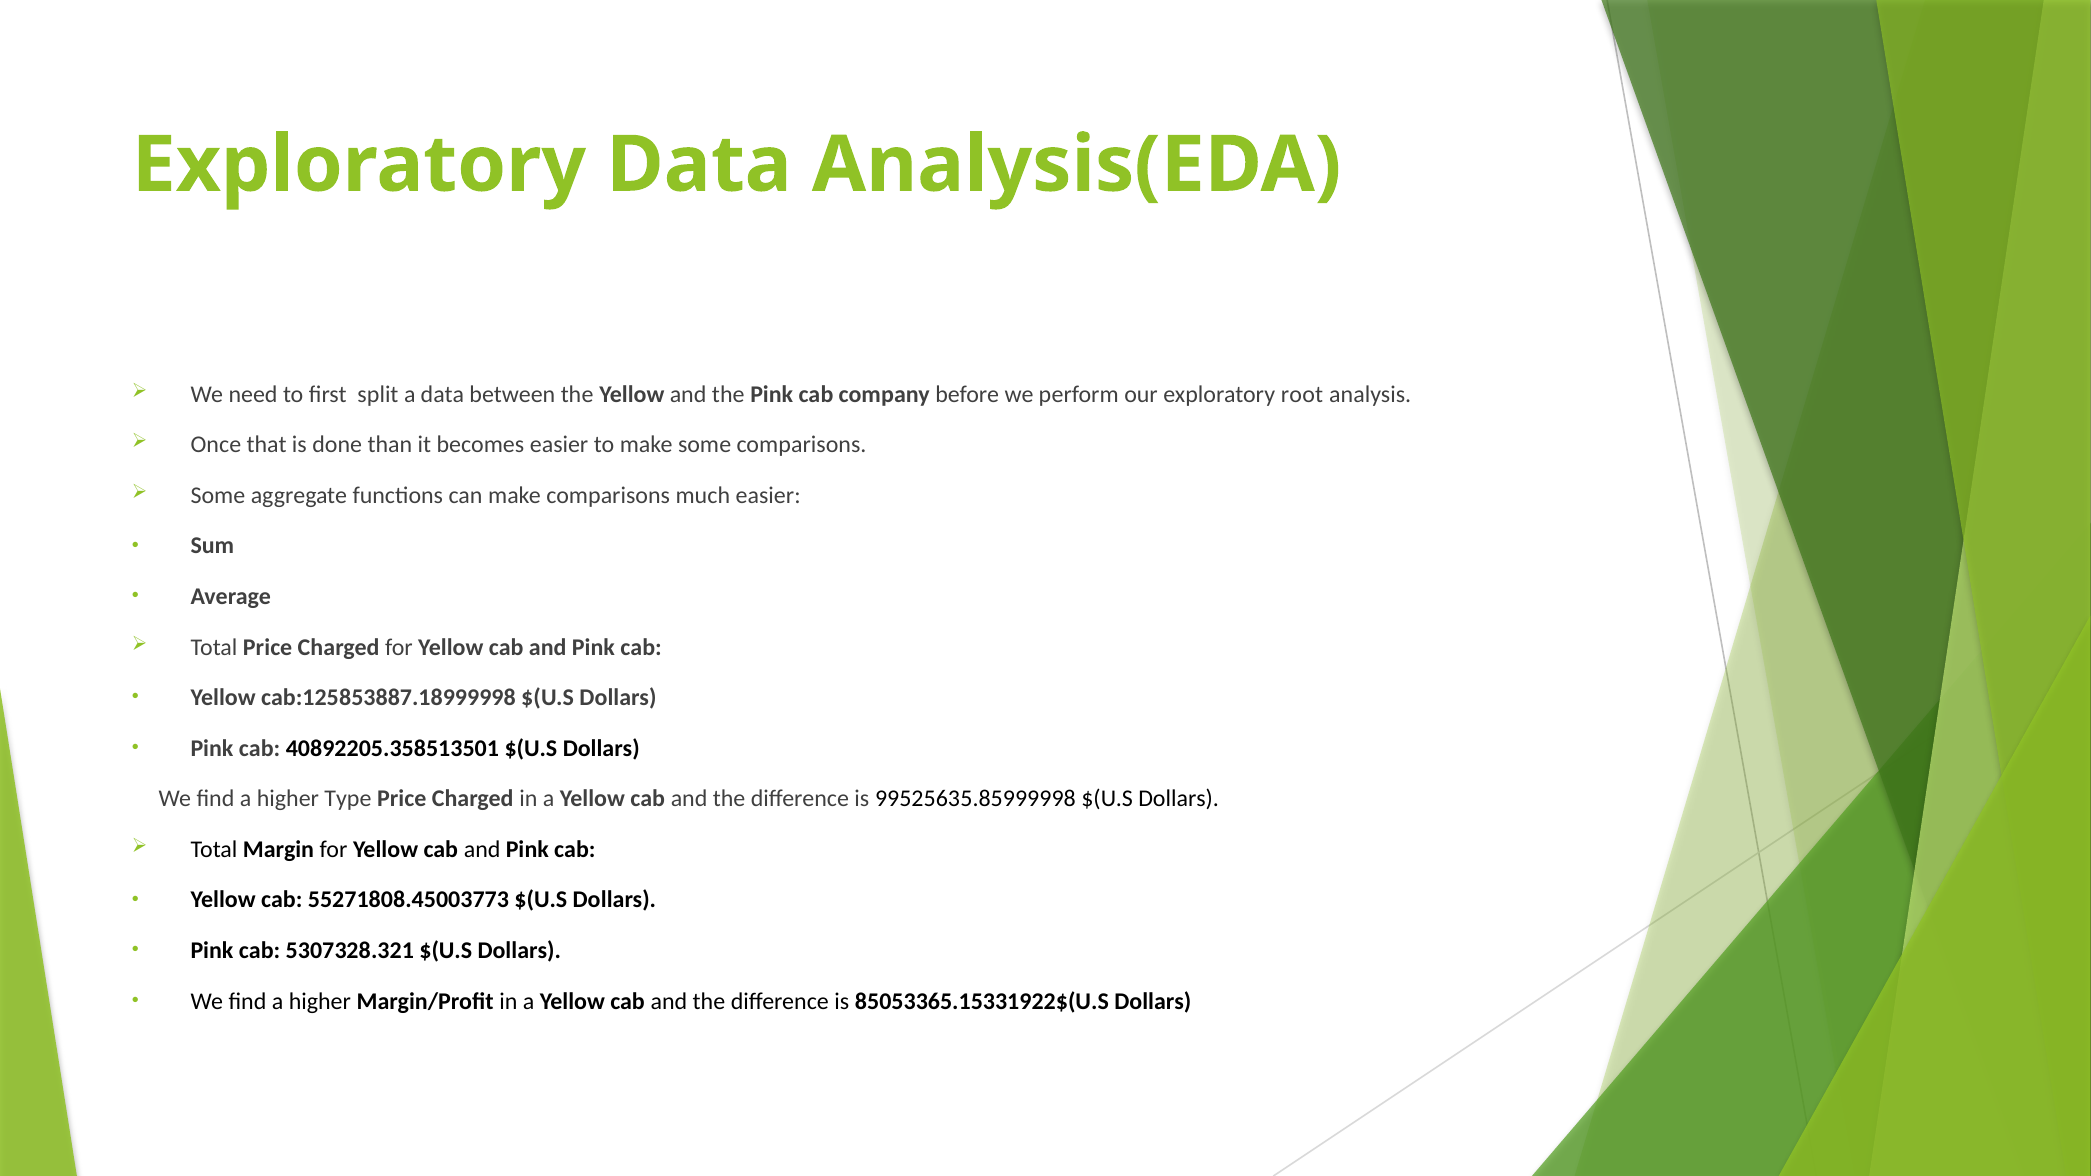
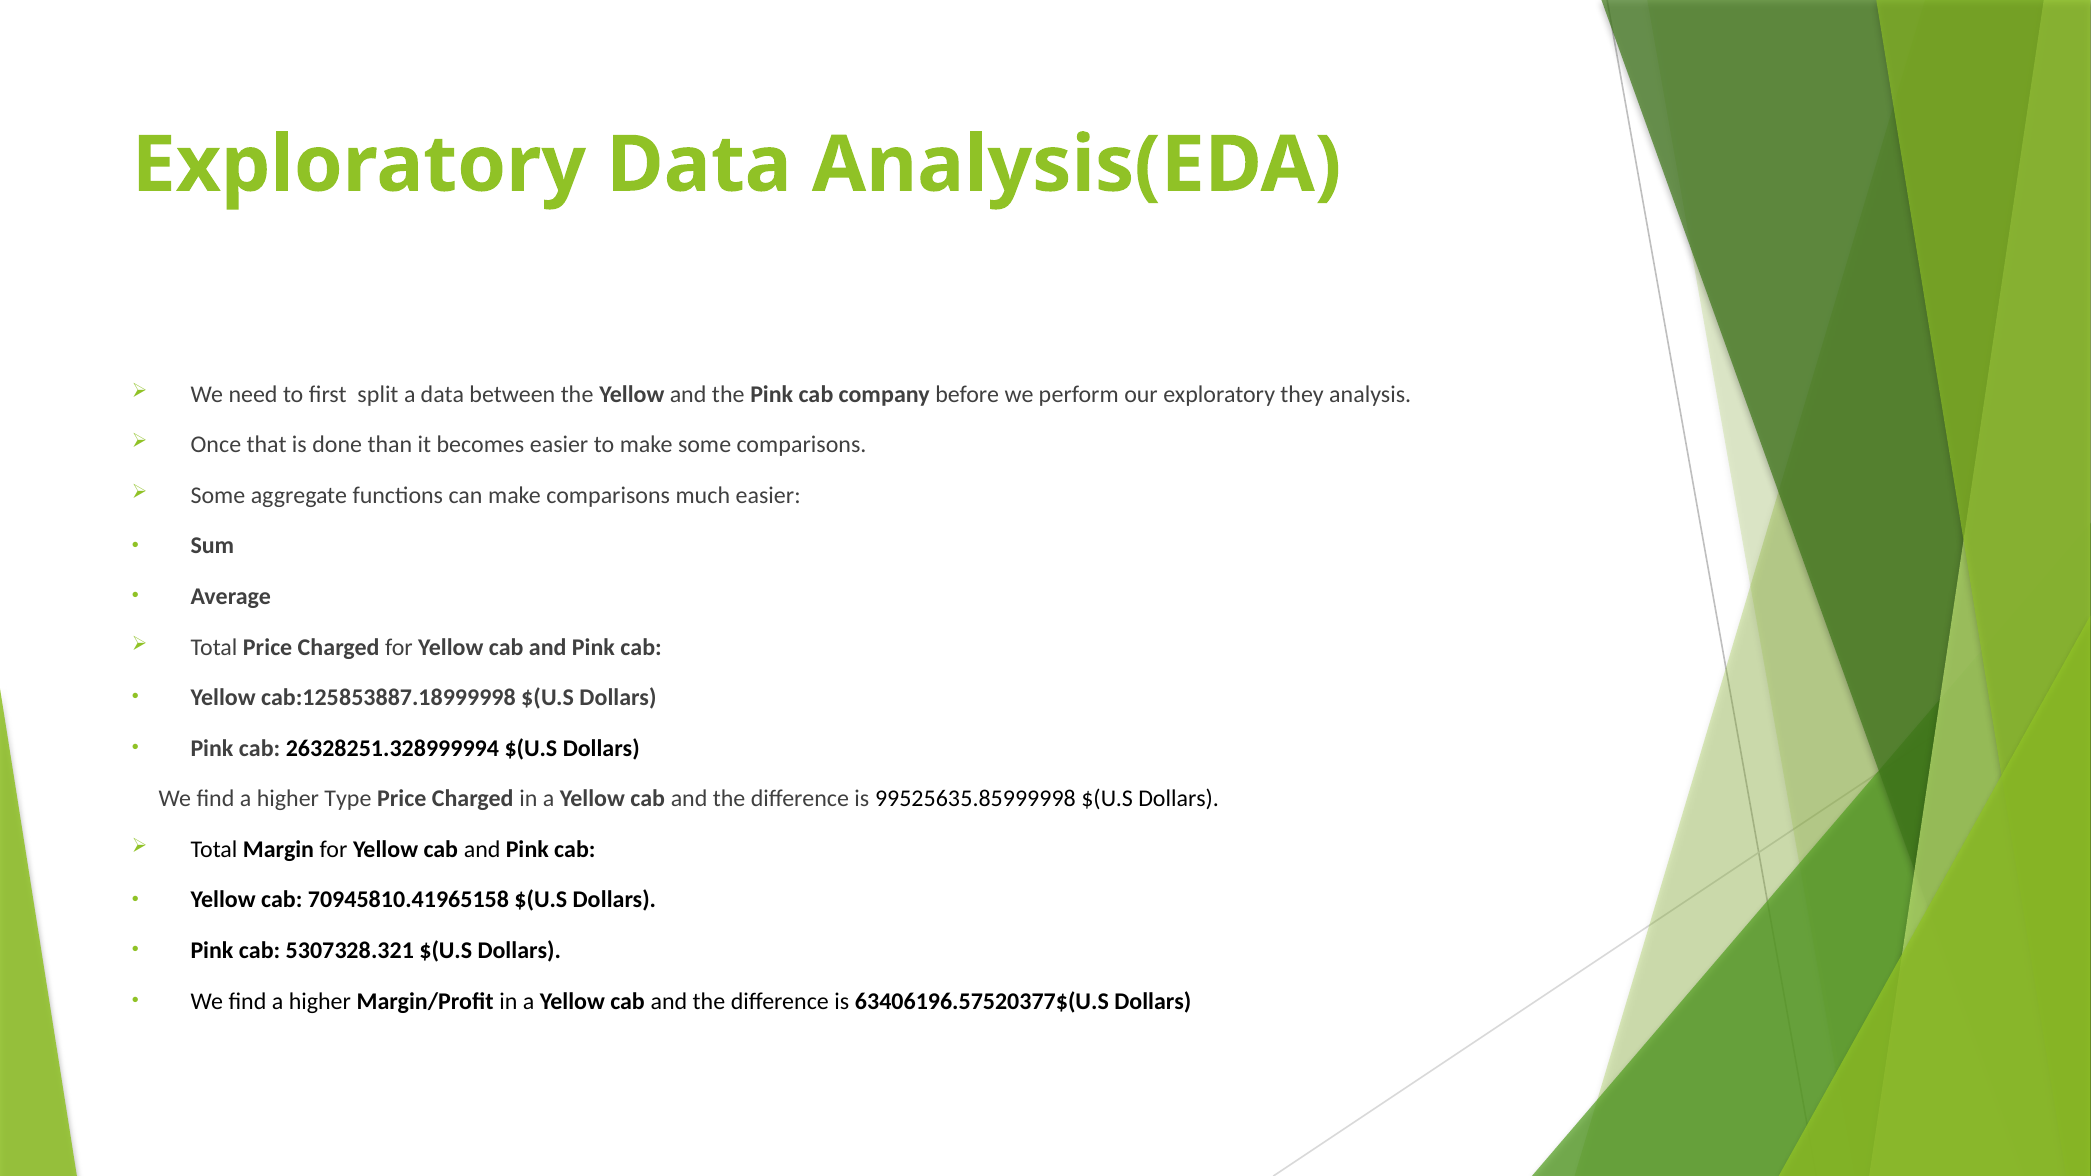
root: root -> they (1302, 394)
40892205.358513501: 40892205.358513501 -> 26328251.328999994 (392, 748)
55271808.45003773: 55271808.45003773 -> 70945810.41965158 (408, 900)
85053365.15331922$(U.S: 85053365.15331922$(U.S -> 63406196.57520377$(U.S (982, 1001)
